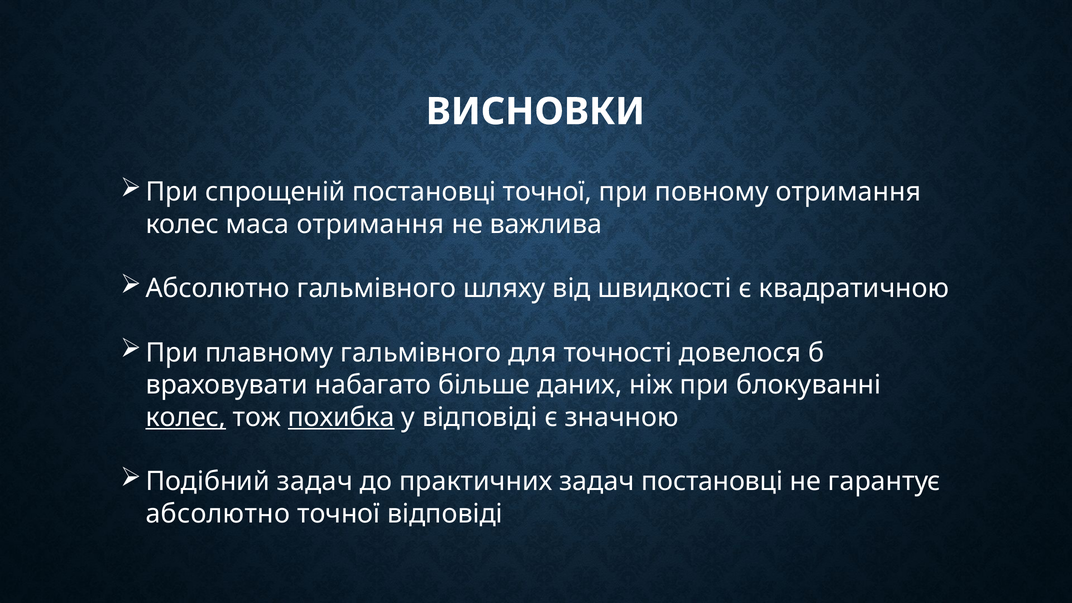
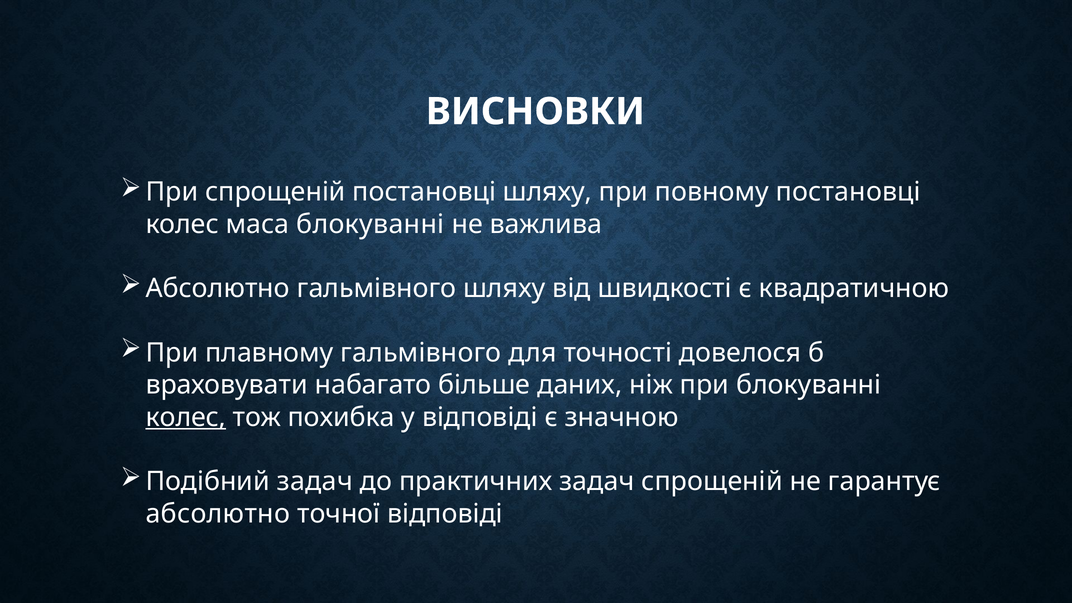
постановці точної: точної -> шляху (547, 192)
повному отримання: отримання -> постановці (848, 192)
маса отримання: отримання -> блокуванні (370, 224)
похибка underline: present -> none (341, 417)
задач постановці: постановці -> спрощеній (712, 482)
